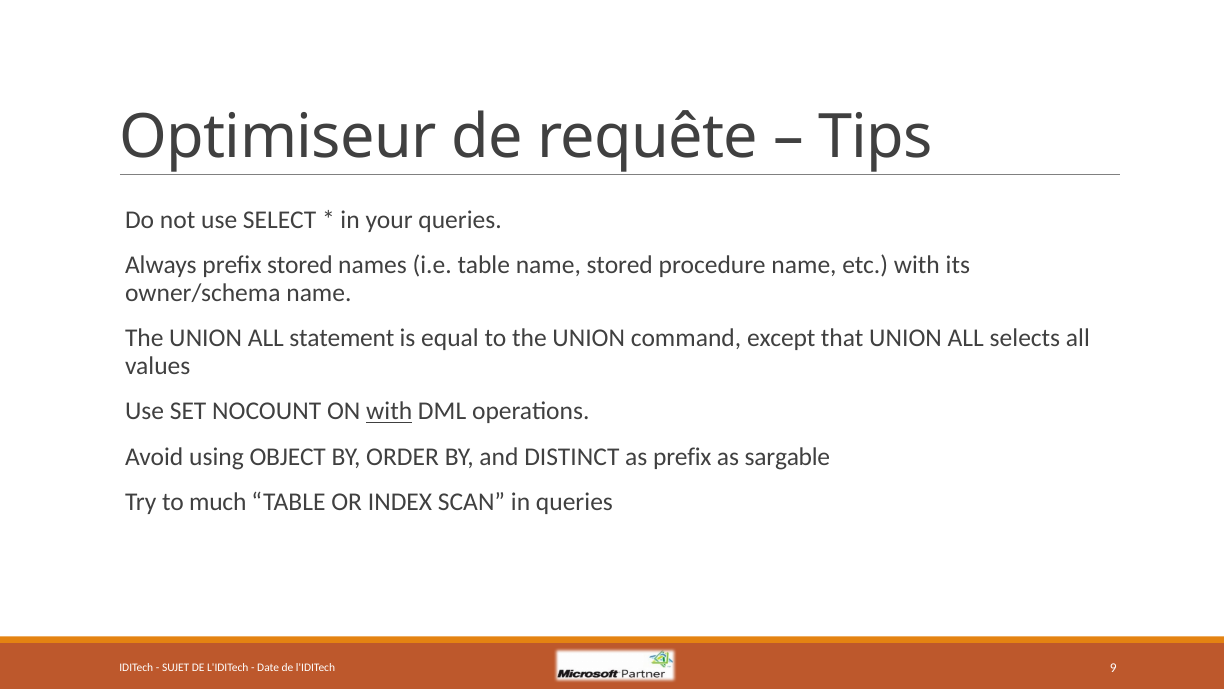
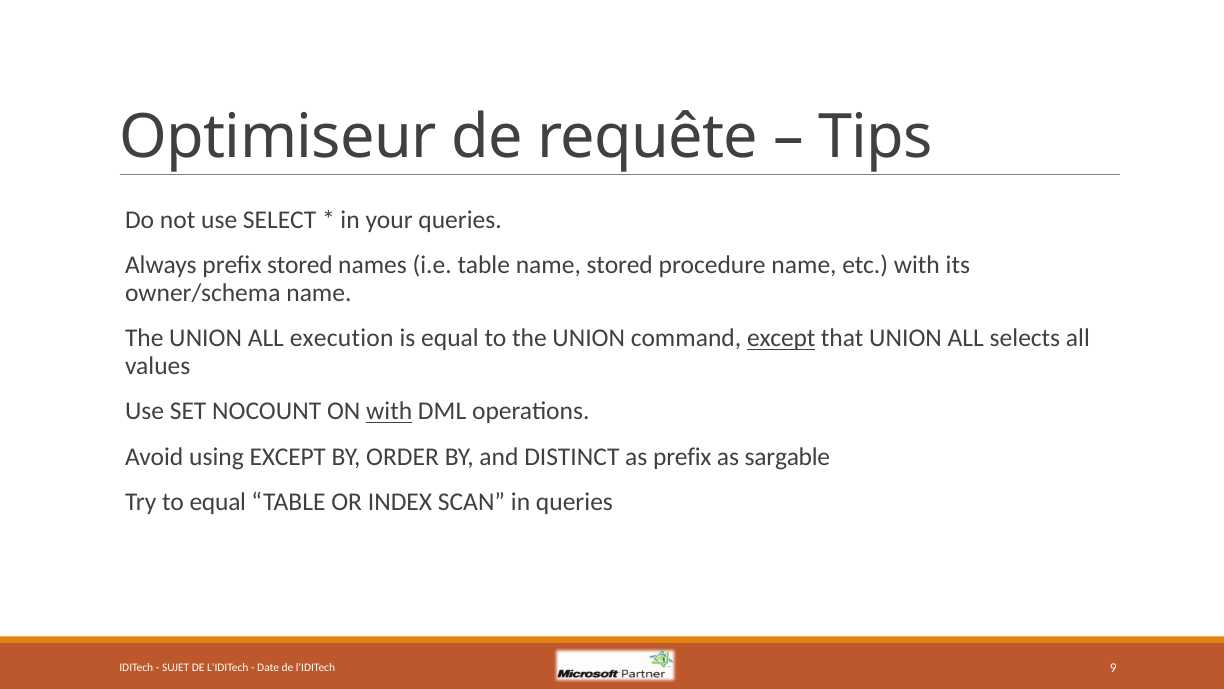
statement: statement -> execution (342, 338)
except underline: none -> present (781, 338)
using OBJECT: OBJECT -> EXCEPT (288, 457)
to much: much -> equal (218, 502)
